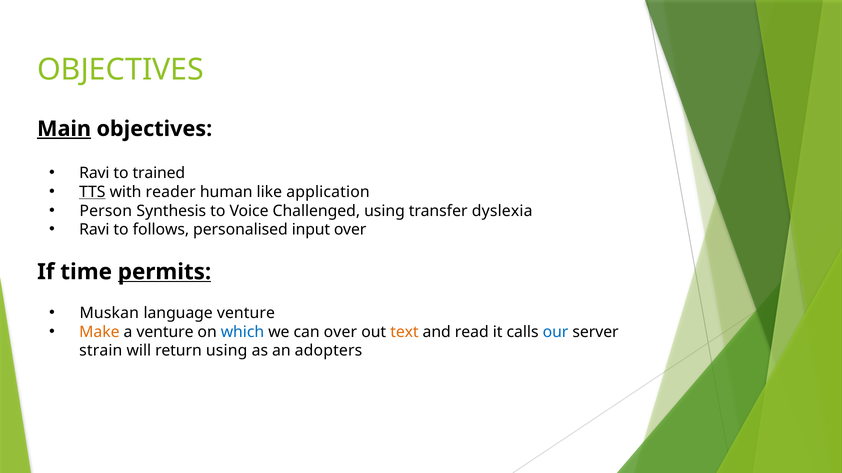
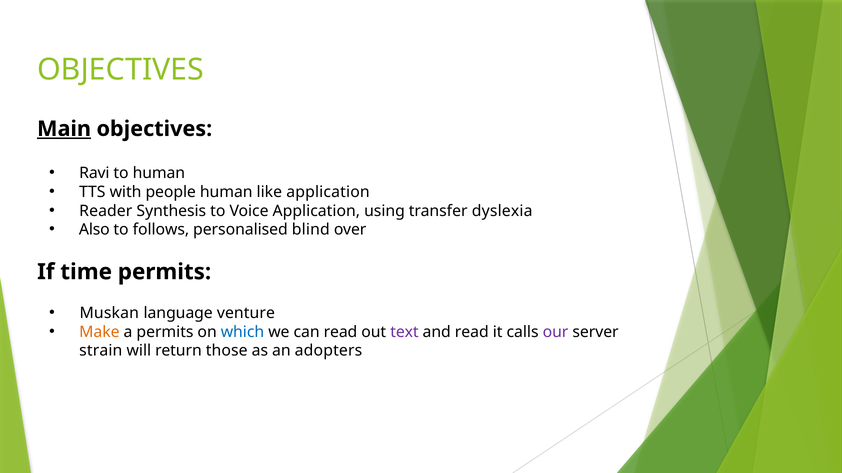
to trained: trained -> human (159, 173)
TTS underline: present -> none (92, 192)
reader: reader -> people (171, 192)
Person: Person -> Reader (106, 211)
Voice Challenged: Challenged -> Application (316, 211)
Ravi: Ravi -> Also (94, 230)
input: input -> blind (311, 230)
permits underline: present -> none (165, 272)
a venture: venture -> permits (165, 332)
can over: over -> read (341, 332)
text colour: orange -> purple (404, 332)
our colour: blue -> purple (556, 332)
return using: using -> those (227, 351)
